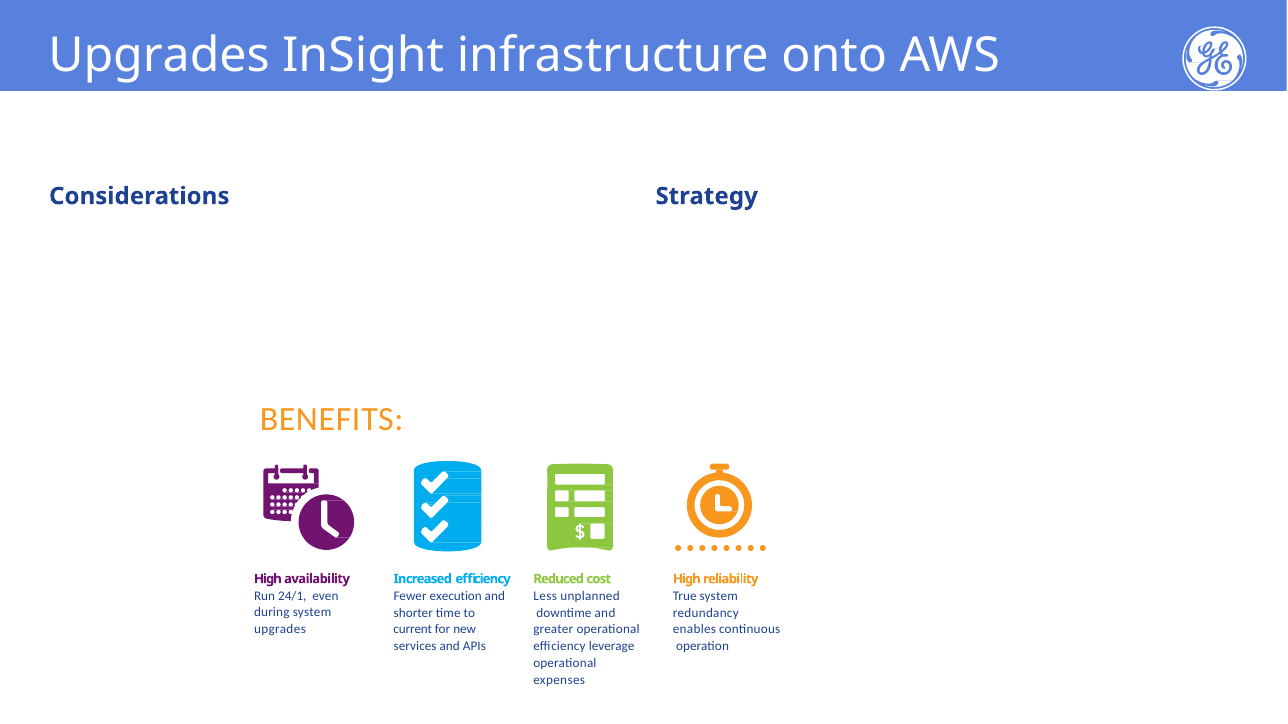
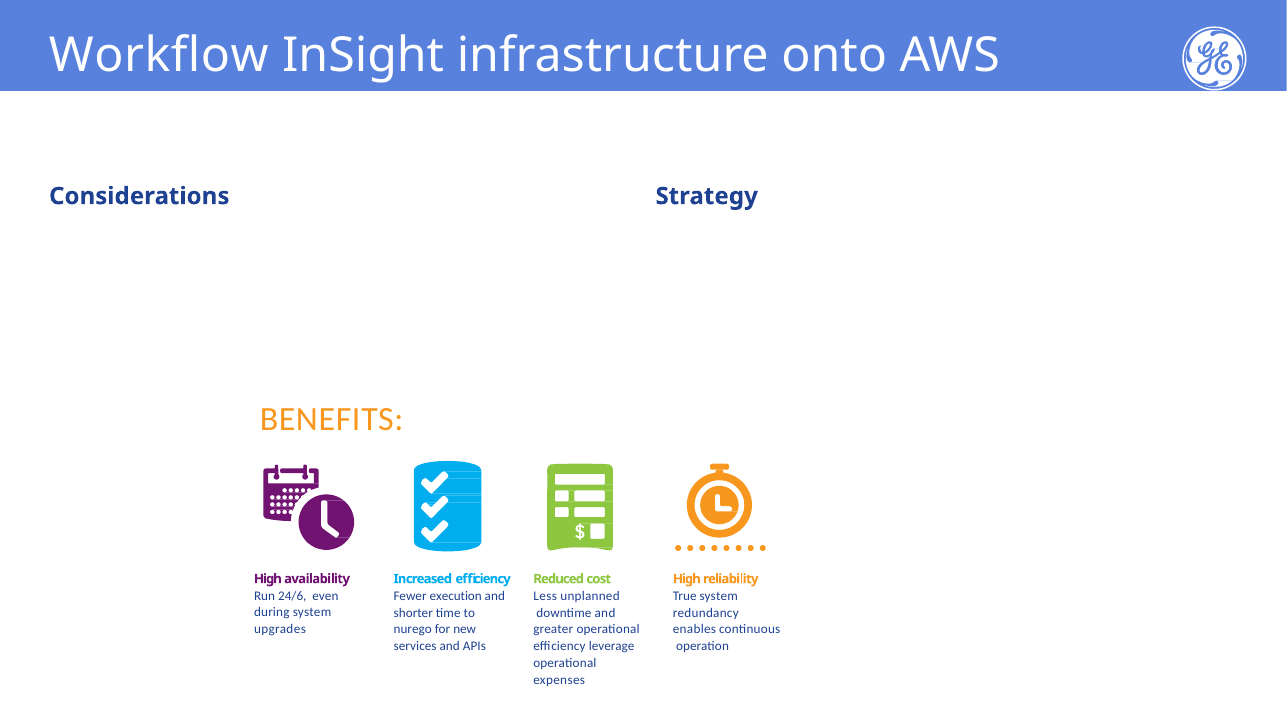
Upgrades: Upgrades -> Workflow (159, 55)
24/1: 24/1 -> 24/6 (292, 596)
current: current -> nurego (413, 630)
